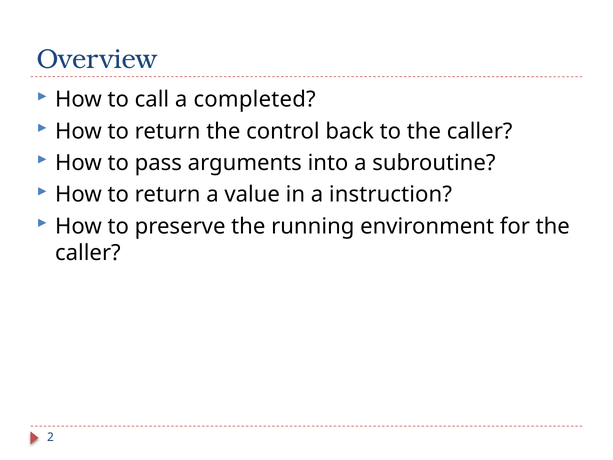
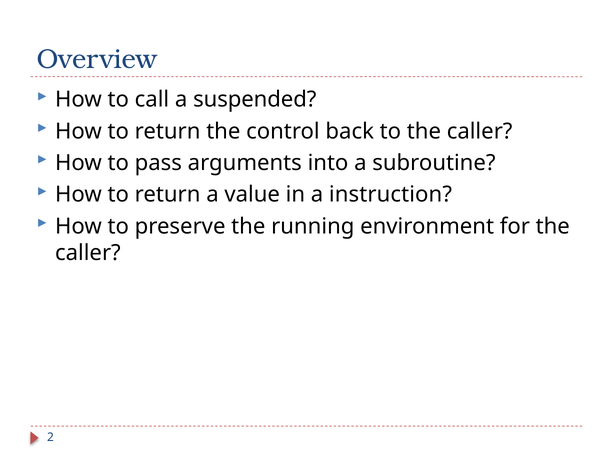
completed: completed -> suspended (255, 100)
